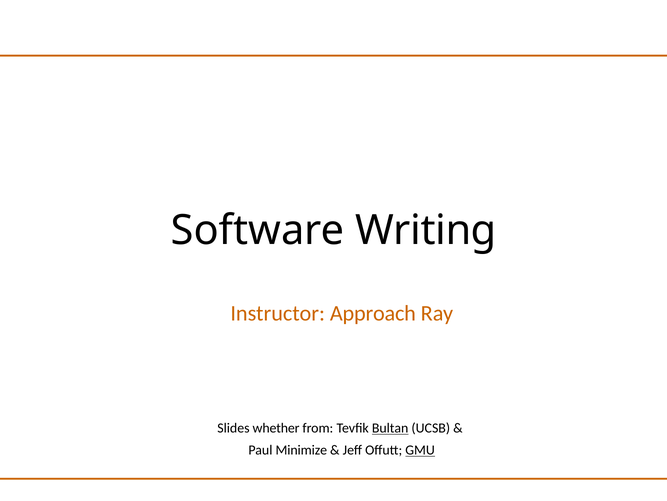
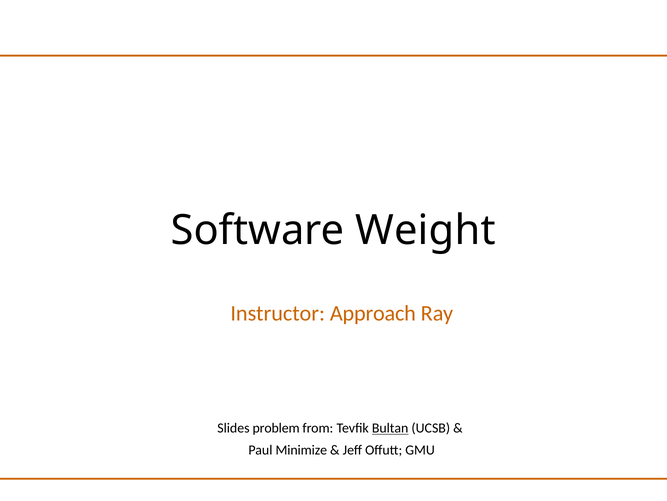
Writing: Writing -> Weight (425, 230)
whether: whether -> problem (276, 428)
GMU underline: present -> none (420, 450)
